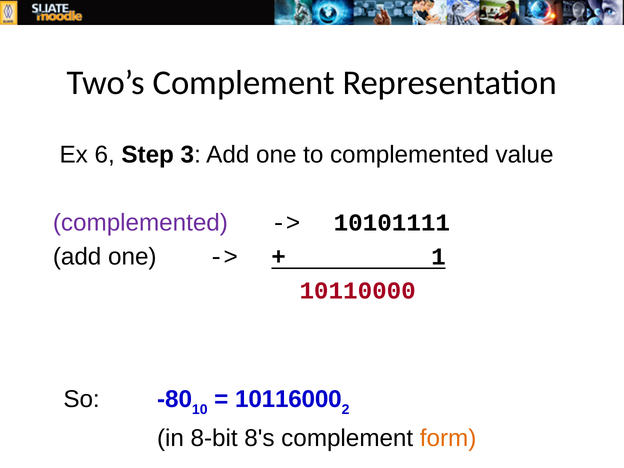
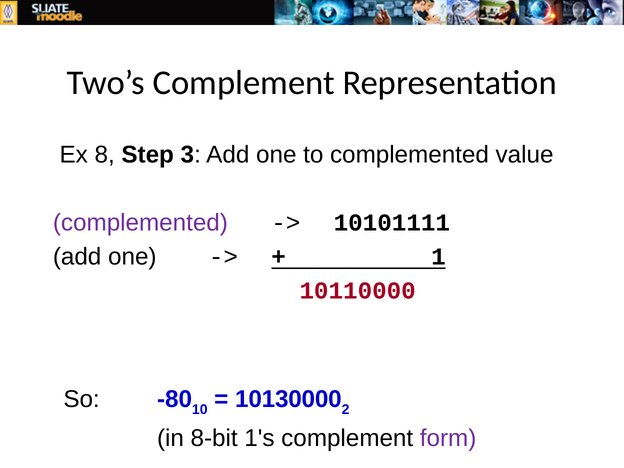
6: 6 -> 8 (105, 155)
10116000: 10116000 -> 10130000 (288, 399)
8's: 8's -> 1's (259, 438)
form colour: orange -> purple (448, 438)
